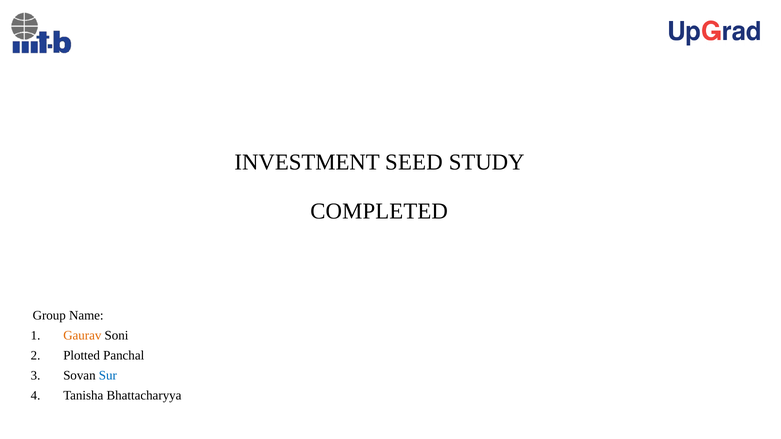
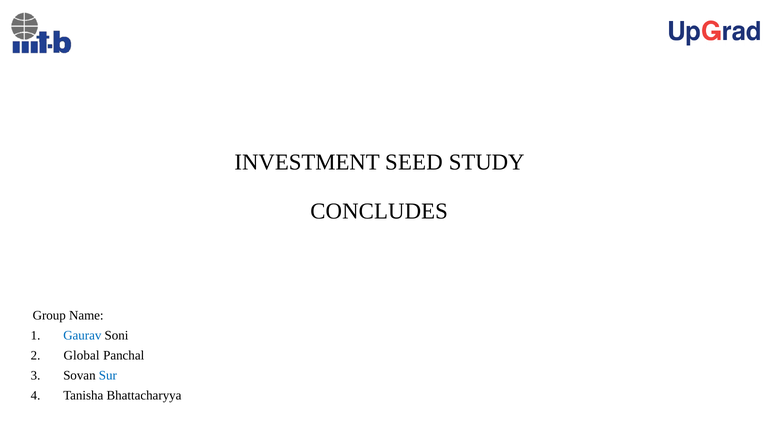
COMPLETED: COMPLETED -> CONCLUDES (379, 211)
Gaurav colour: orange -> blue (82, 336)
Plotted: Plotted -> Global (82, 356)
